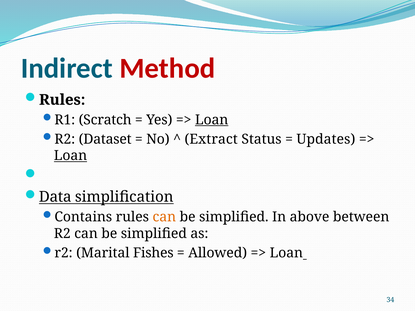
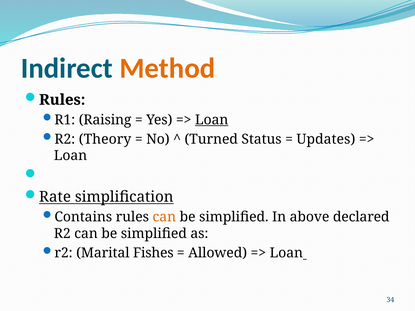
Method colour: red -> orange (167, 69)
Scratch: Scratch -> Raising (105, 120)
Dataset: Dataset -> Theory (105, 139)
Extract: Extract -> Turned (211, 139)
Loan underline: present -> none (71, 156)
Data: Data -> Rate (55, 197)
between: between -> declared (361, 217)
